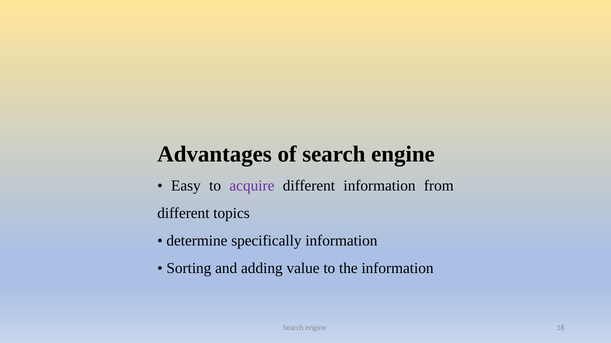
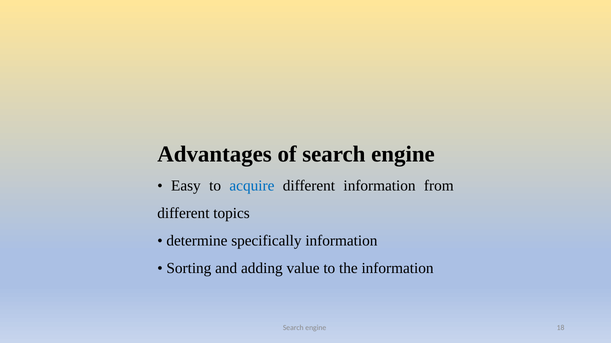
acquire colour: purple -> blue (252, 186)
